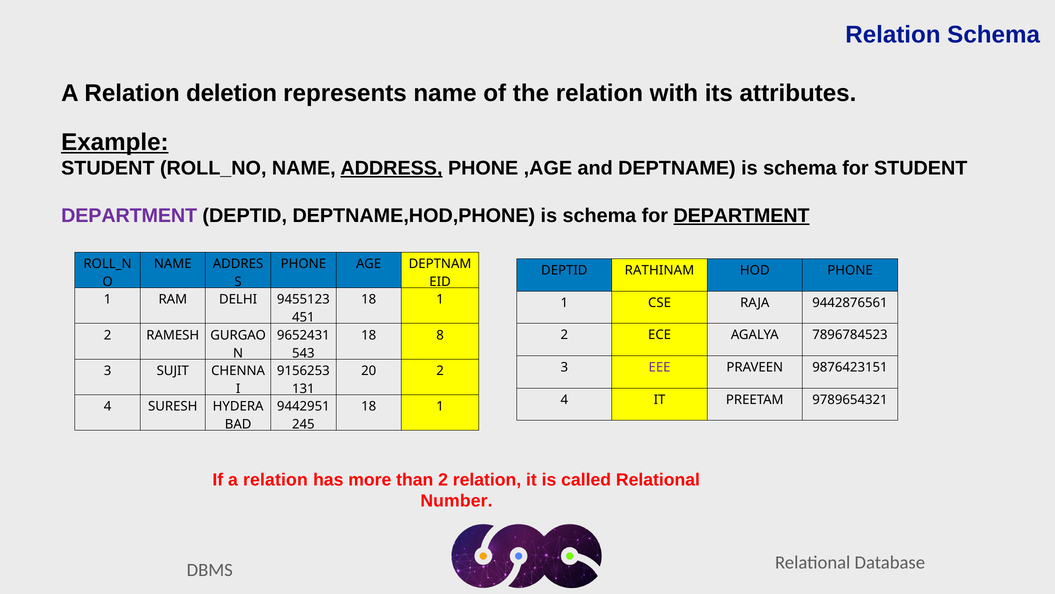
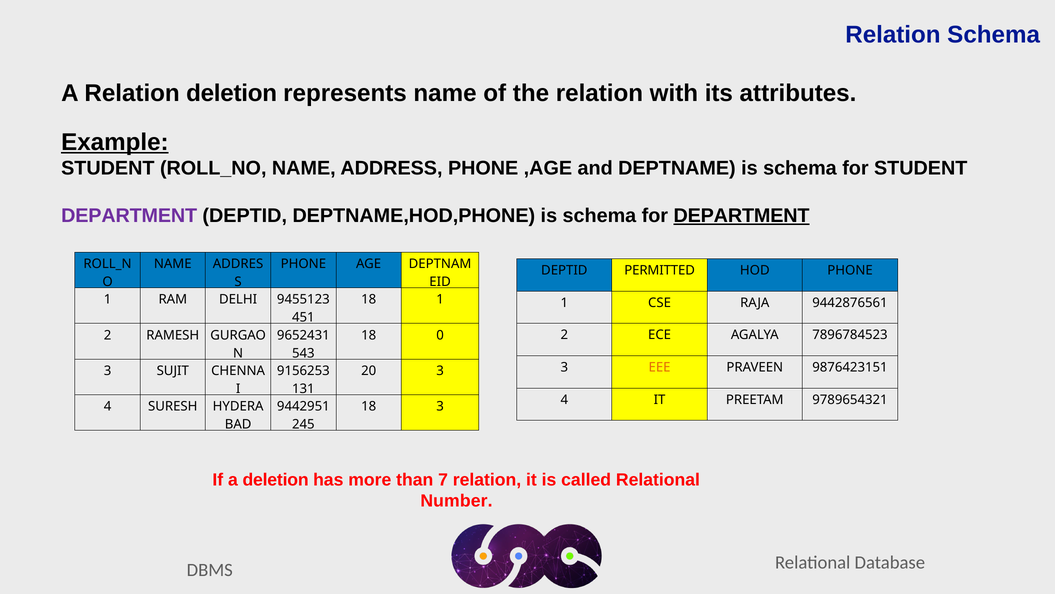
ADDRESS underline: present -> none (391, 168)
RATHINAM: RATHINAM -> PERMITTED (660, 270)
8: 8 -> 0 (440, 335)
EEE colour: purple -> orange (660, 367)
20 2: 2 -> 3 (440, 371)
1: 1 -> 3 (440, 406)
If a relation: relation -> deletion (276, 479)
than 2: 2 -> 7 (443, 479)
